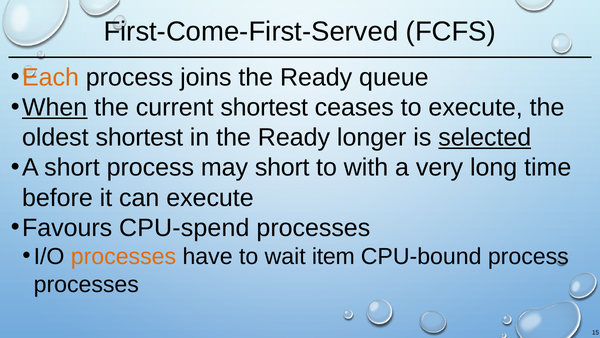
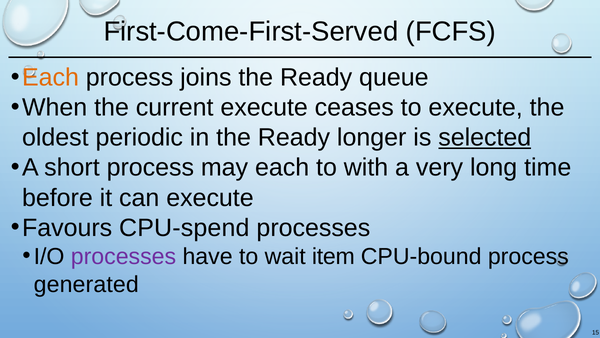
When underline: present -> none (55, 107)
current shortest: shortest -> execute (264, 107)
oldest shortest: shortest -> periodic (139, 137)
may short: short -> each (282, 167)
processes colour: orange -> purple (123, 256)
processes: processes -> generated (86, 284)
